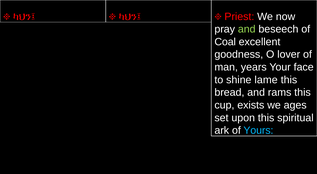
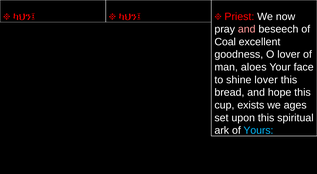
and colour: light green -> pink (247, 29)
years: years -> aloes (254, 67)
shine lame: lame -> lover (266, 80)
rams: rams -> hope (280, 93)
